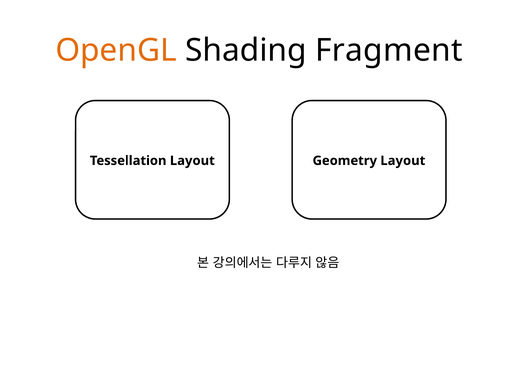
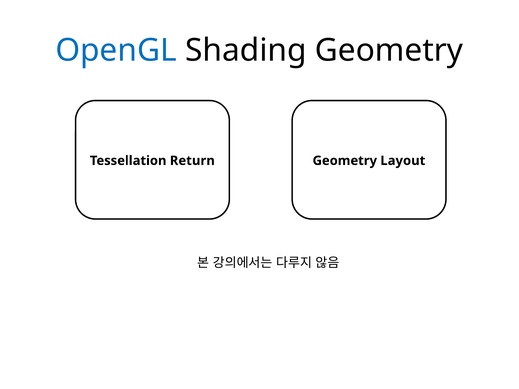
OpenGL colour: orange -> blue (116, 50)
Shading Fragment: Fragment -> Geometry (389, 50)
Tessellation Layout: Layout -> Return (192, 161)
